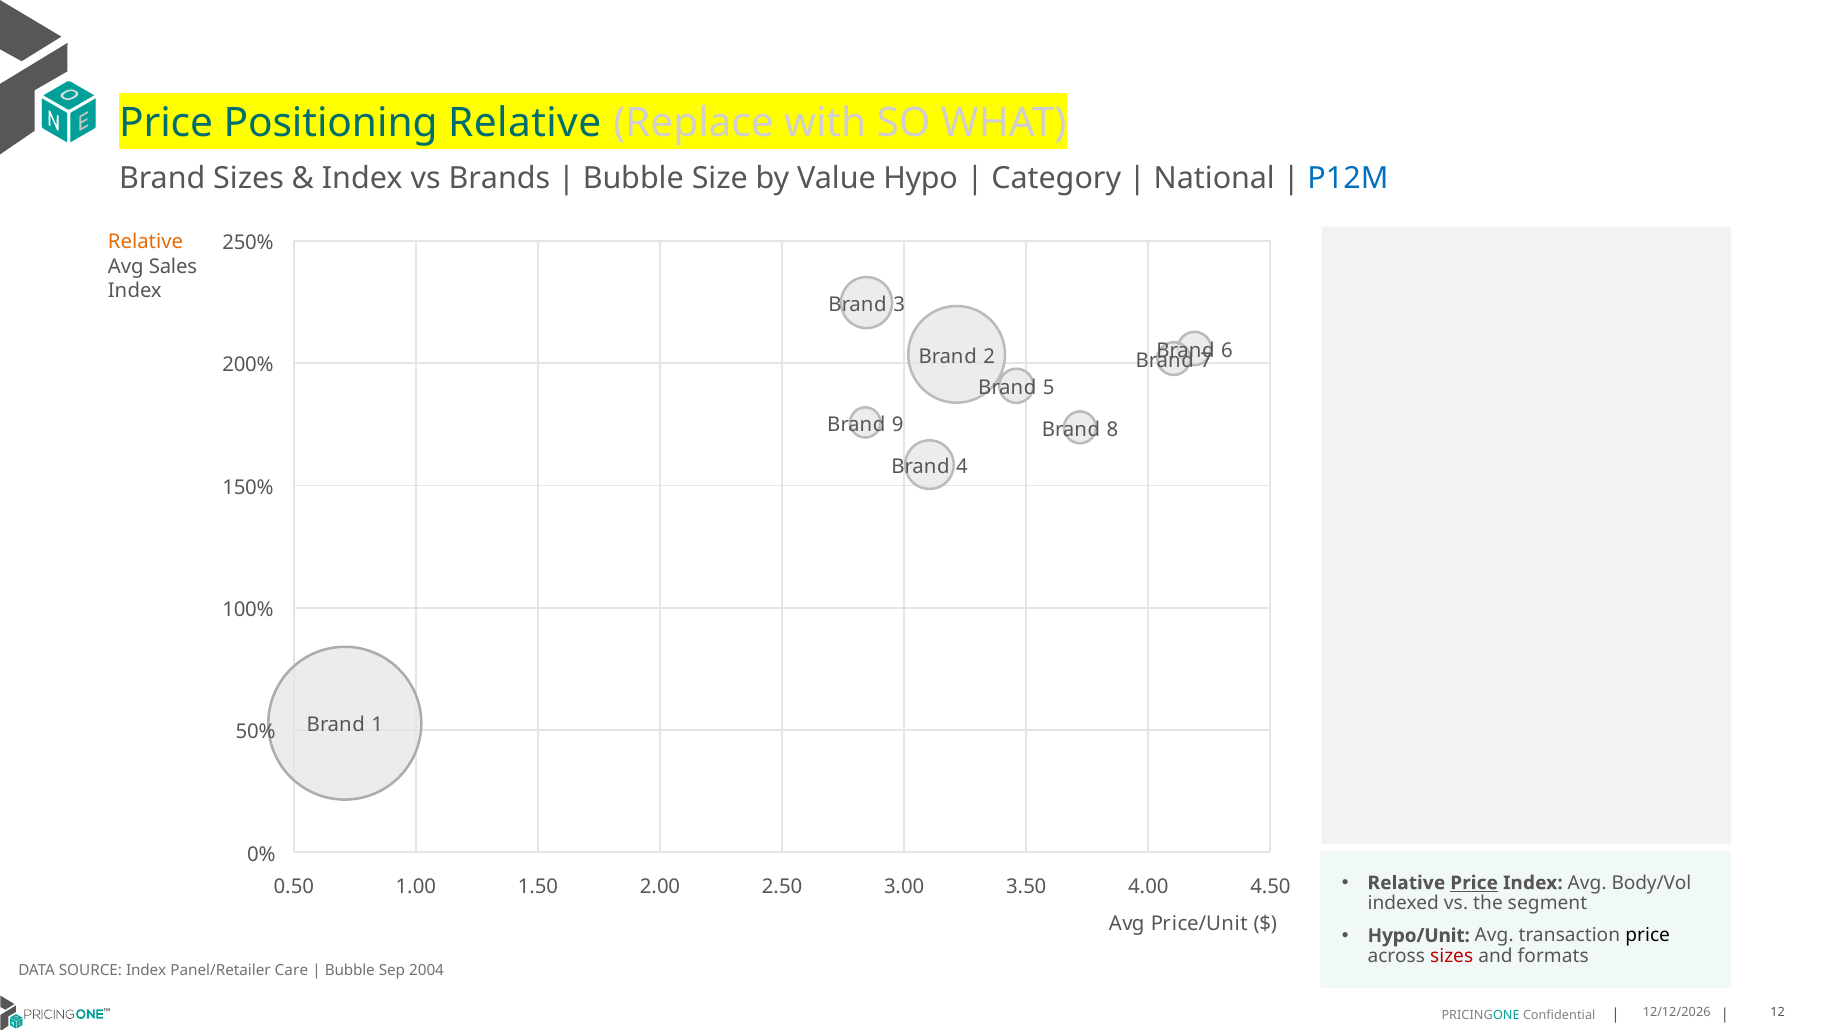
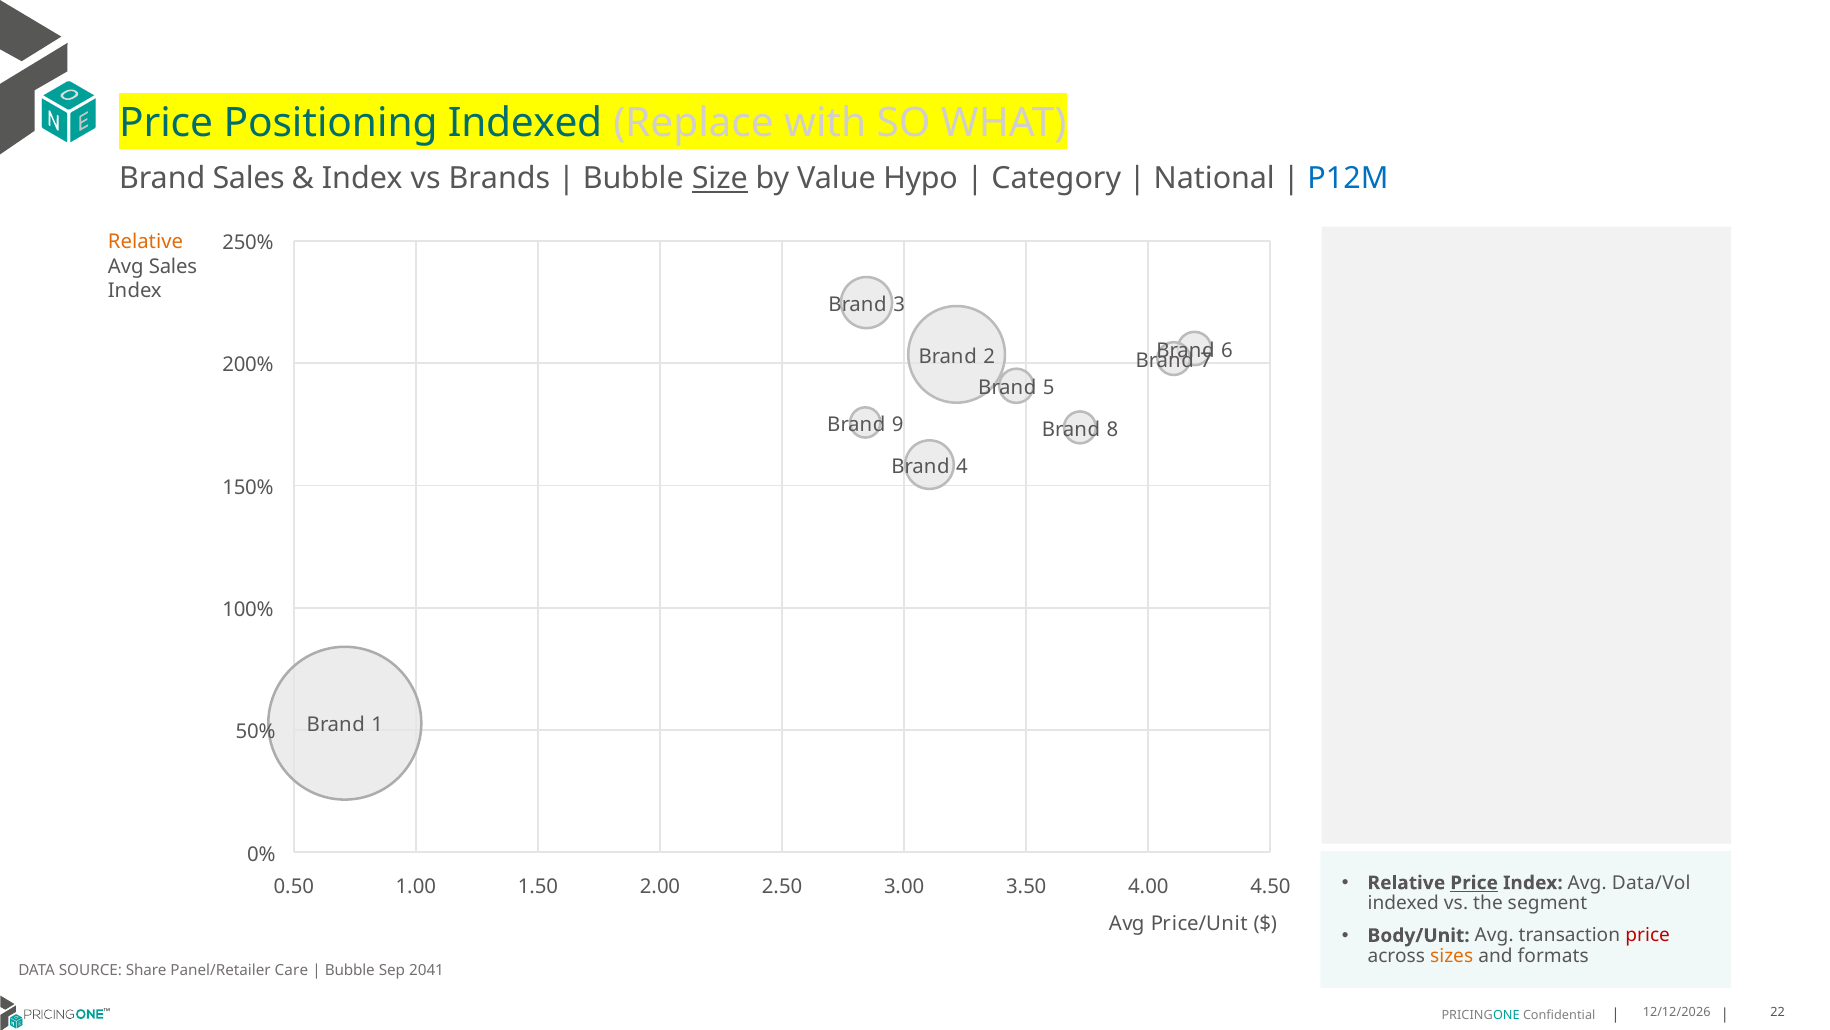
Positioning Relative: Relative -> Indexed (525, 123)
Brand Sizes: Sizes -> Sales (249, 178)
Size underline: none -> present (720, 178)
Body/Vol: Body/Vol -> Data/Vol (1651, 882)
Hypo/Unit: Hypo/Unit -> Body/Unit (1419, 935)
price colour: black -> red (1648, 935)
sizes colour: red -> orange (1452, 956)
SOURCE Index: Index -> Share (146, 970)
2004: 2004 -> 2041 (427, 970)
12: 12 -> 22 (1778, 1012)
